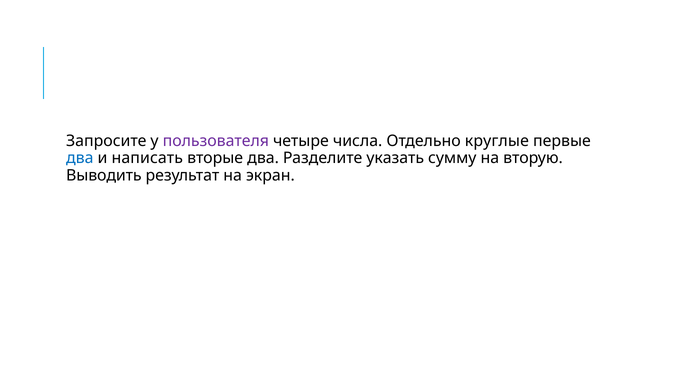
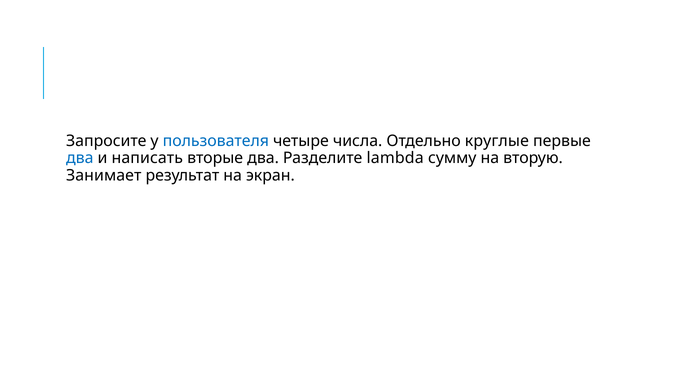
пользователя colour: purple -> blue (216, 141)
указать: указать -> lambda (395, 158)
Выводить: Выводить -> Занимает (104, 176)
